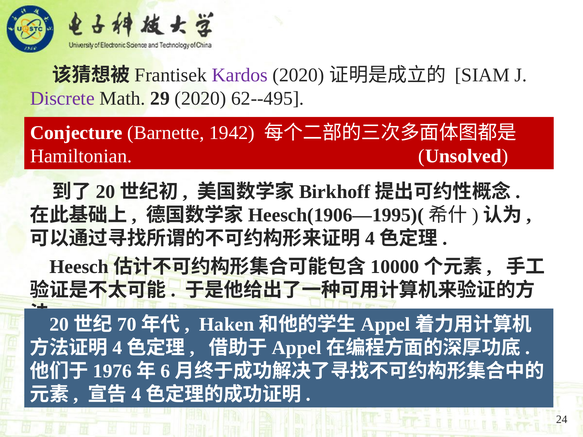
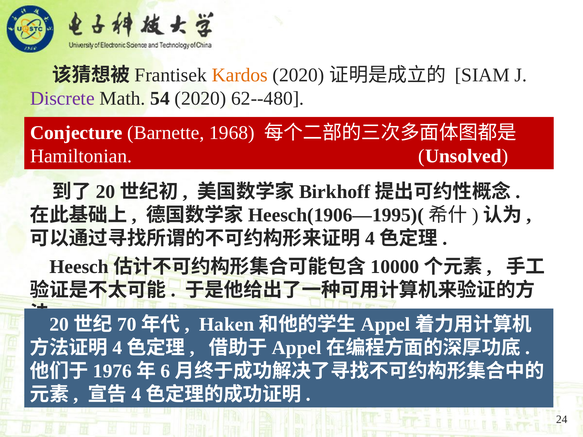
Kardos colour: purple -> orange (240, 75)
29: 29 -> 54 (160, 98)
62--495: 62--495 -> 62--480 (268, 98)
1942: 1942 -> 1968 (232, 133)
